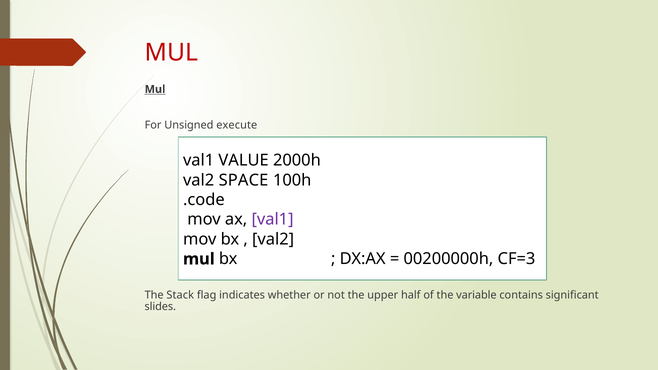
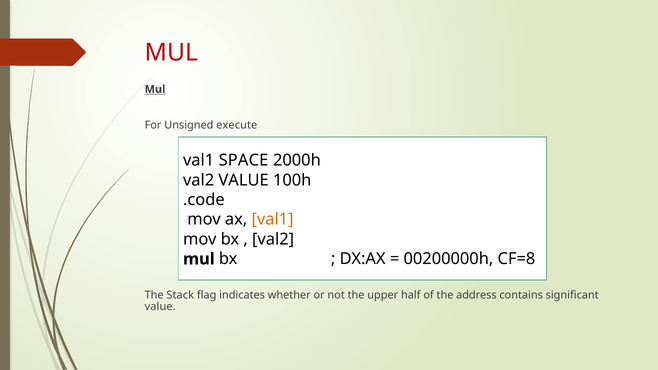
VALUE: VALUE -> SPACE (244, 160)
val2 SPACE: SPACE -> VALUE (244, 180)
val1 colour: purple -> orange (273, 220)
CF=3: CF=3 -> CF=8 (516, 259)
variable: variable -> address (476, 295)
slides: slides -> value (160, 307)
